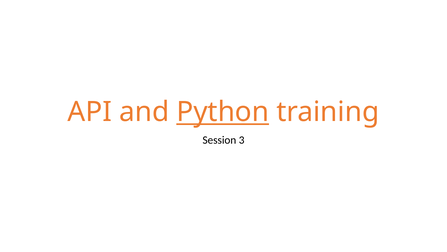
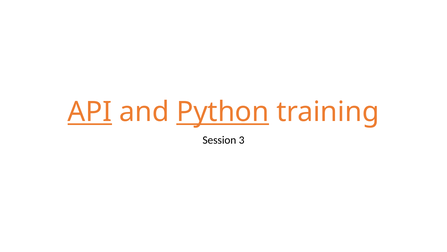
API underline: none -> present (90, 112)
